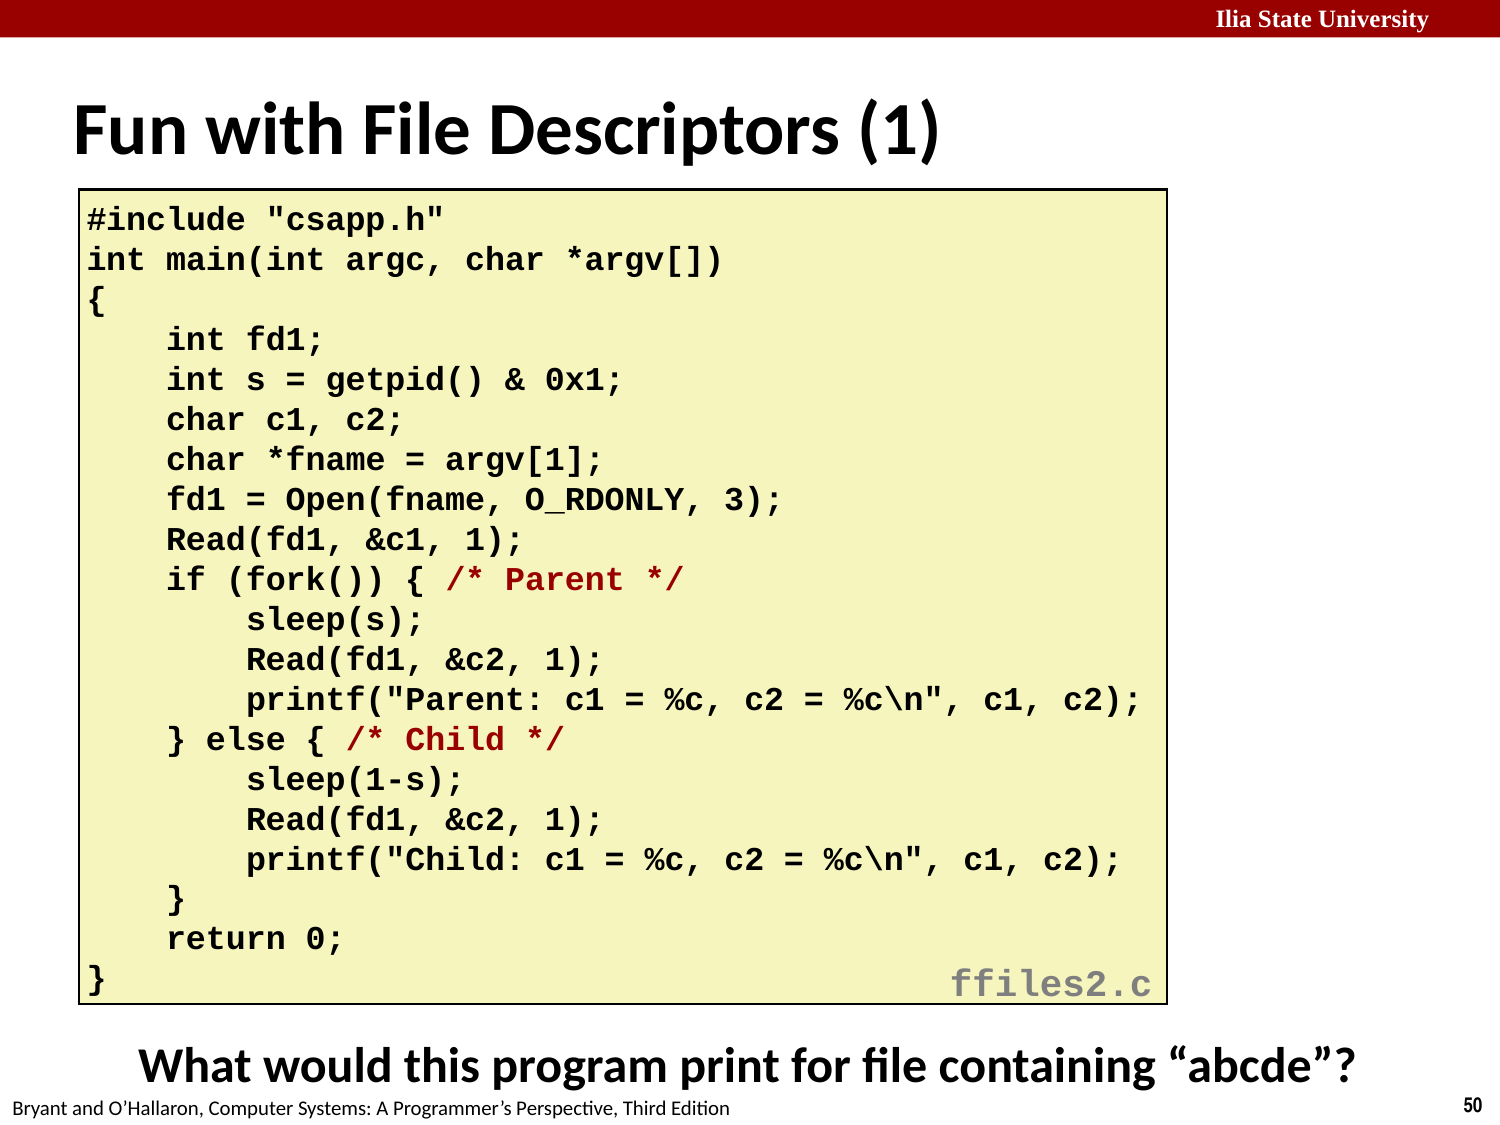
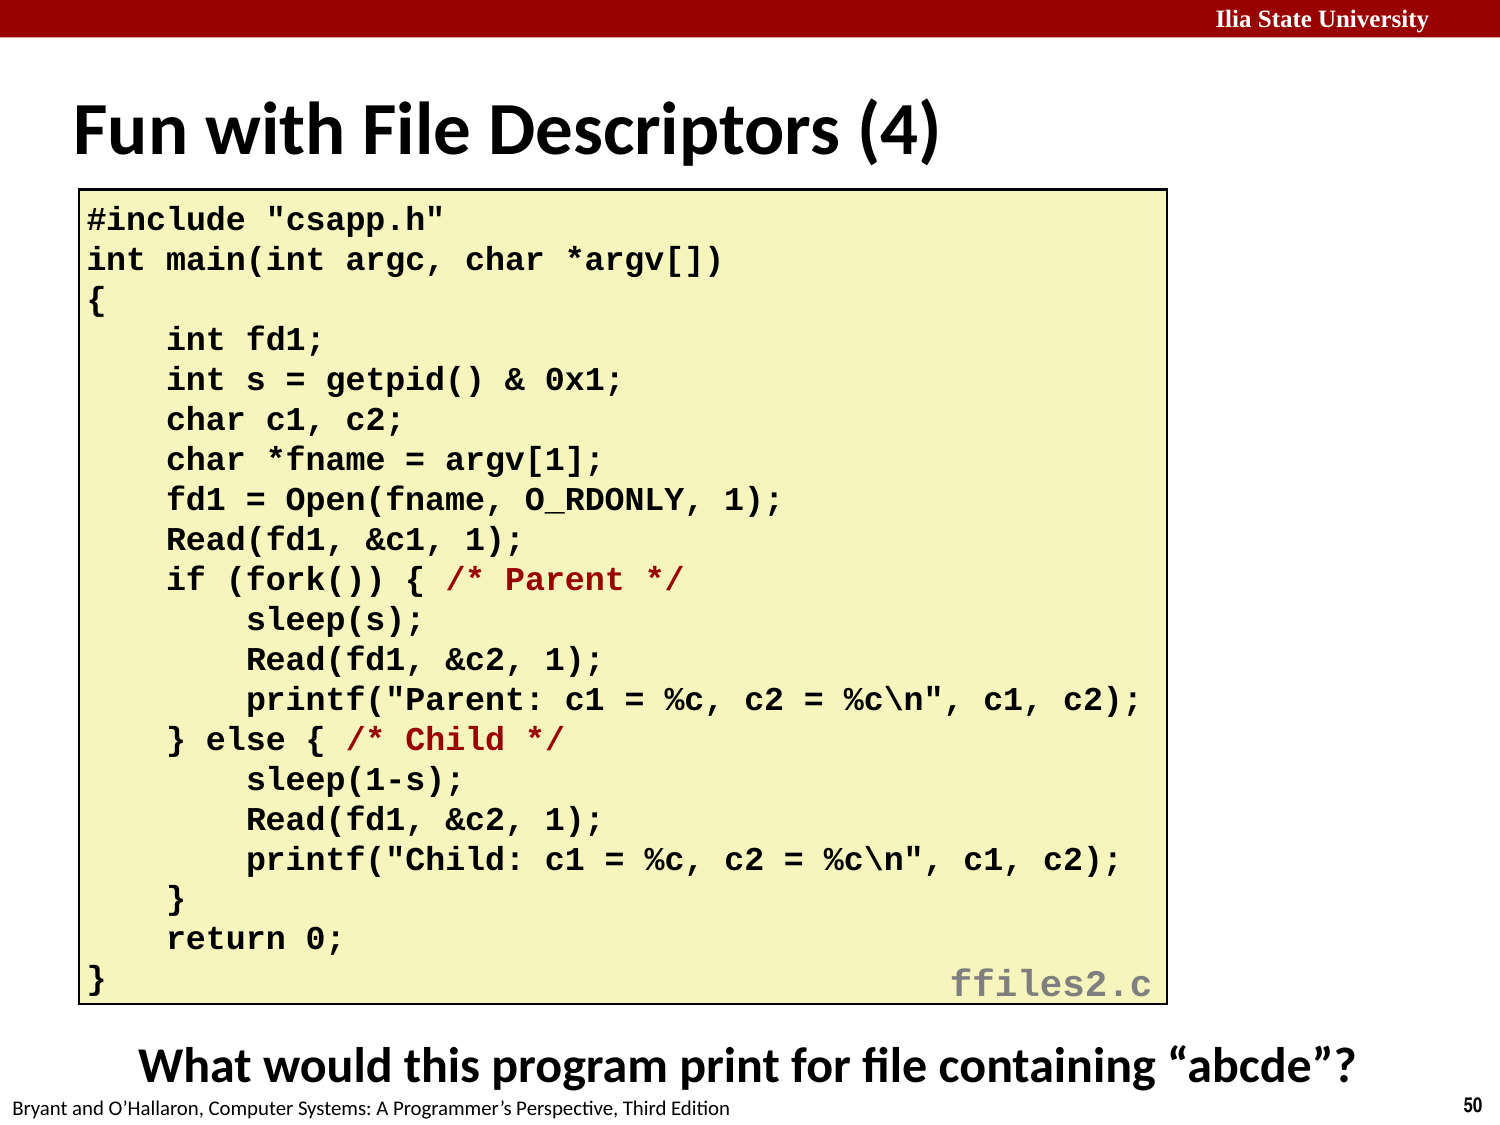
Descriptors 1: 1 -> 4 (900, 130)
O_RDONLY 3: 3 -> 1 (754, 499)
